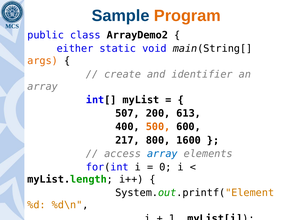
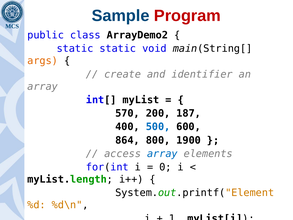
Program colour: orange -> red (187, 16)
either: either -> static (75, 49)
507: 507 -> 570 (127, 113)
613: 613 -> 187 (189, 113)
500 colour: orange -> blue (158, 127)
217: 217 -> 864 (127, 140)
1600: 1600 -> 1900 (189, 140)
